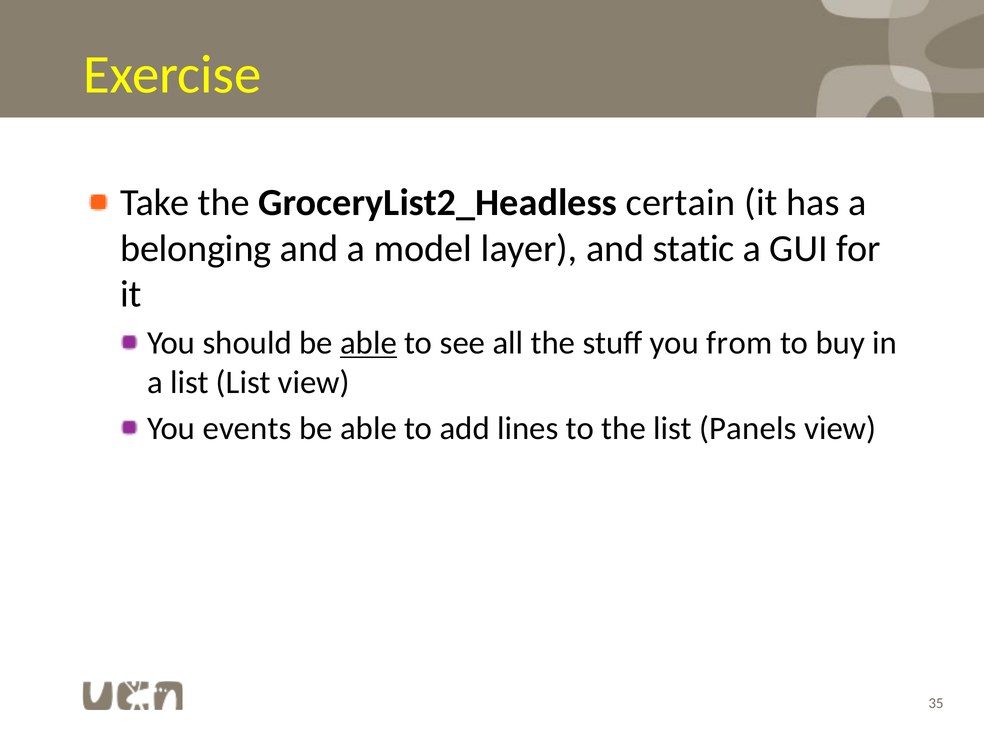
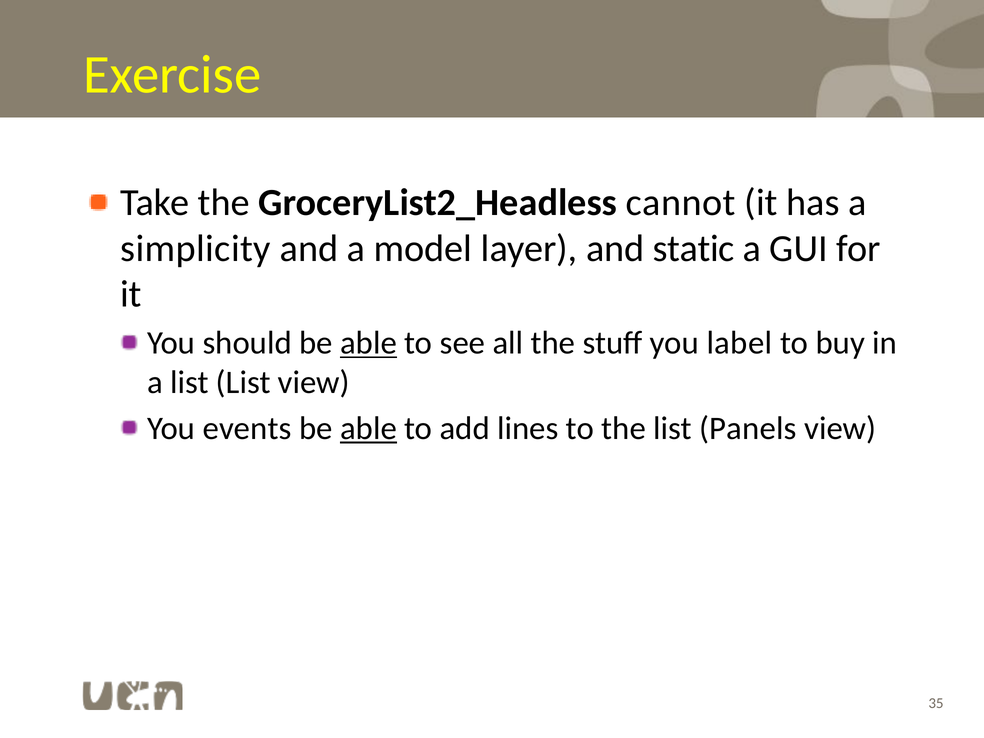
certain: certain -> cannot (681, 203)
belonging: belonging -> simplicity (195, 249)
from: from -> label (739, 343)
able underline: none -> present (369, 428)
